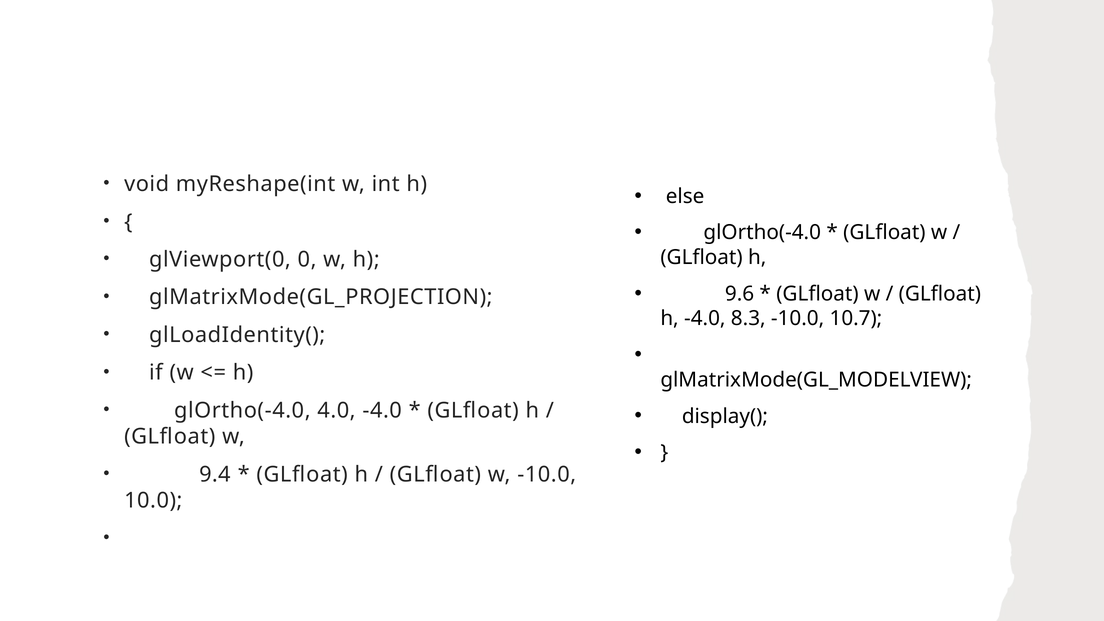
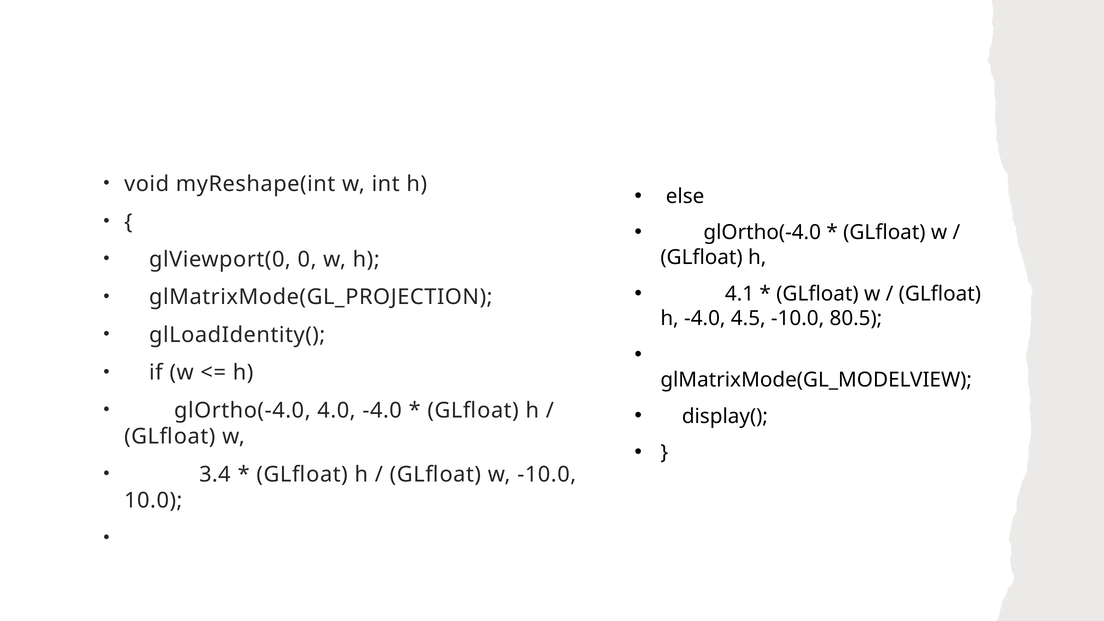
9.6: 9.6 -> 4.1 (740, 294)
8.3: 8.3 -> 4.5 (748, 319)
10.7: 10.7 -> 80.5 (856, 319)
9.4: 9.4 -> 3.4 (215, 474)
